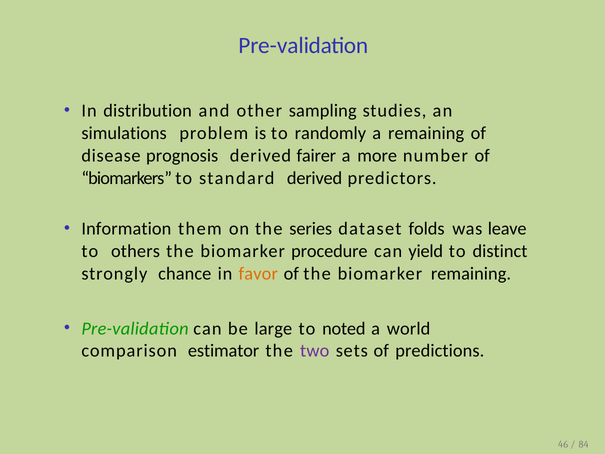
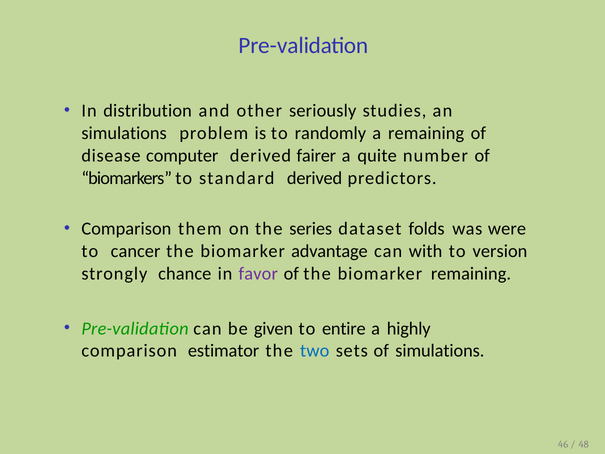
sampling: sampling -> seriously (323, 111)
prognosis: prognosis -> computer (182, 156)
more: more -> quite (377, 156)
Information: Information -> Comparison (126, 229)
leave: leave -> were (507, 229)
others: others -> cancer (136, 251)
procedure: procedure -> advantage (329, 251)
yield: yield -> with (426, 251)
distinct: distinct -> version (500, 251)
favor colour: orange -> purple (258, 274)
large: large -> given (273, 329)
noted: noted -> entire (344, 329)
world: world -> highly (409, 329)
two colour: purple -> blue (315, 351)
of predictions: predictions -> simulations (440, 351)
84: 84 -> 48 (584, 444)
